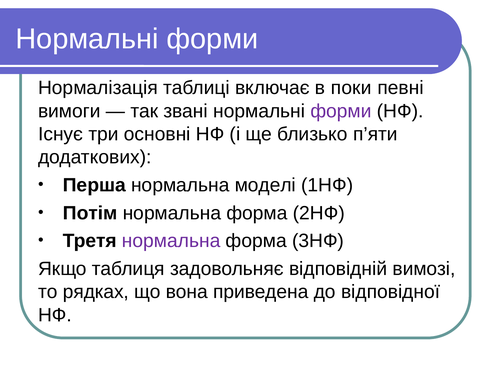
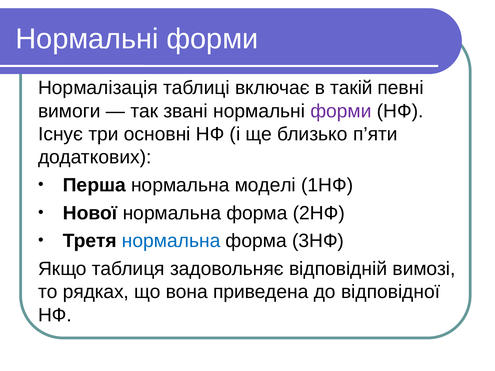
поки: поки -> такій (351, 88)
Потім: Потім -> Нової (90, 213)
нормальна colour: purple -> blue (171, 241)
